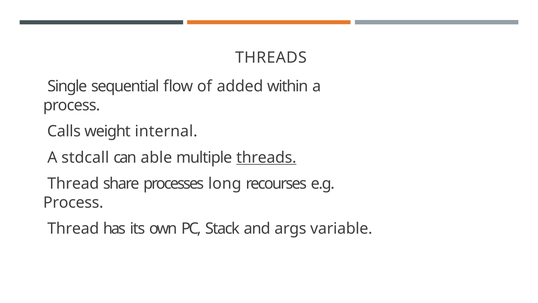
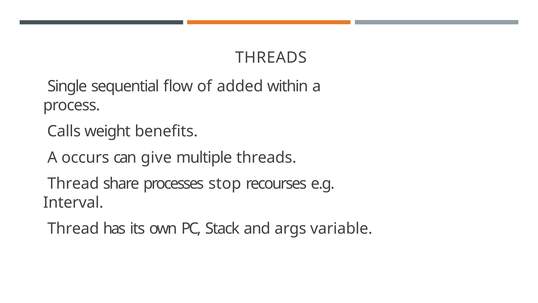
internal: internal -> benefits (166, 131)
stdcall: stdcall -> occurs (85, 157)
able: able -> give (156, 157)
threads underline: present -> none (266, 157)
long: long -> stop (225, 183)
Process: Process -> Interval (73, 202)
